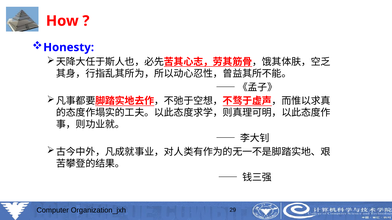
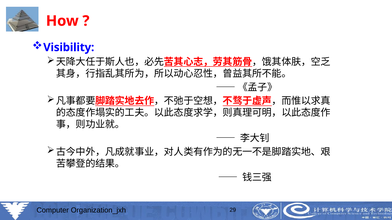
Honesty: Honesty -> Visibility (69, 47)
